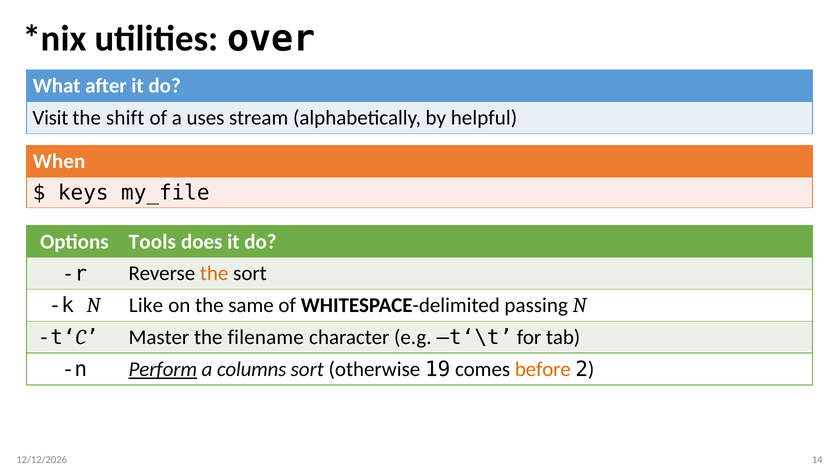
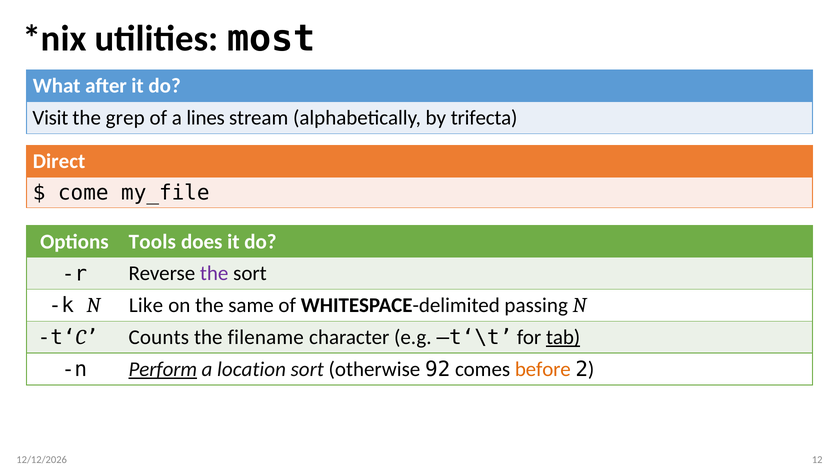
over: over -> most (271, 38)
shift: shift -> grep (125, 118)
uses: uses -> lines (206, 118)
helpful: helpful -> trifecta (484, 118)
When: When -> Direct (59, 161)
keys: keys -> come (83, 193)
the colour: orange -> purple (214, 273)
Master: Master -> Counts (159, 337)
tab underline: none -> present (563, 337)
columns: columns -> location (252, 369)
19: 19 -> 92 (438, 369)
14: 14 -> 12 (817, 460)
